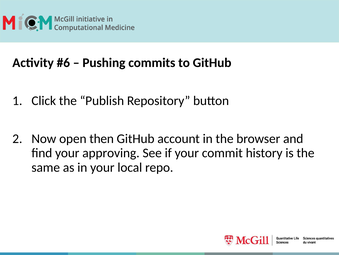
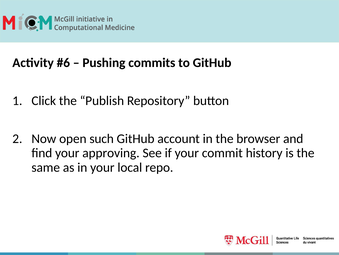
then: then -> such (102, 138)
